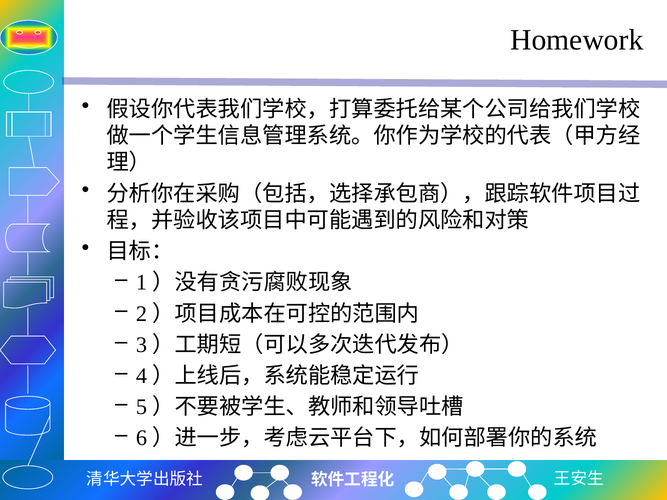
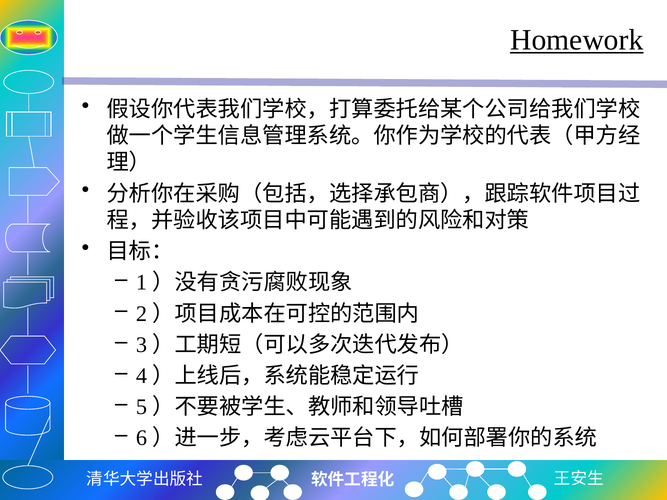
Homework underline: none -> present (577, 40)
